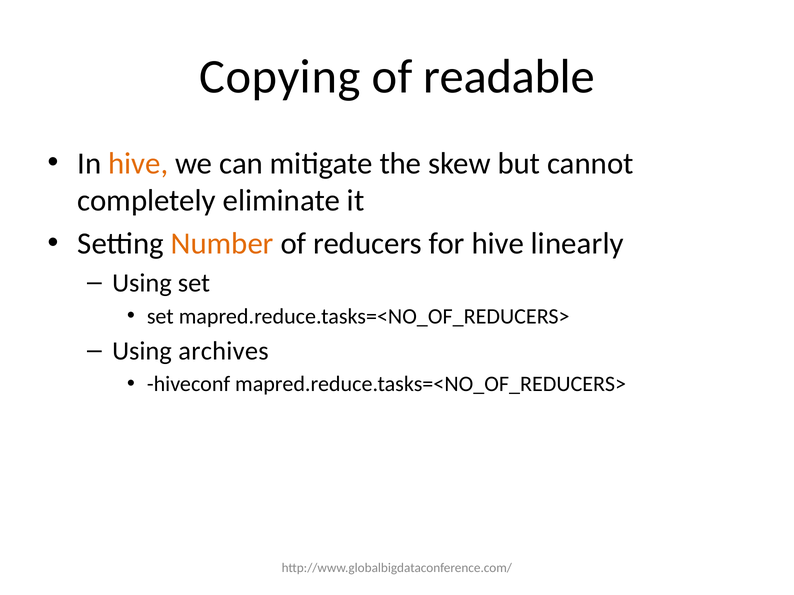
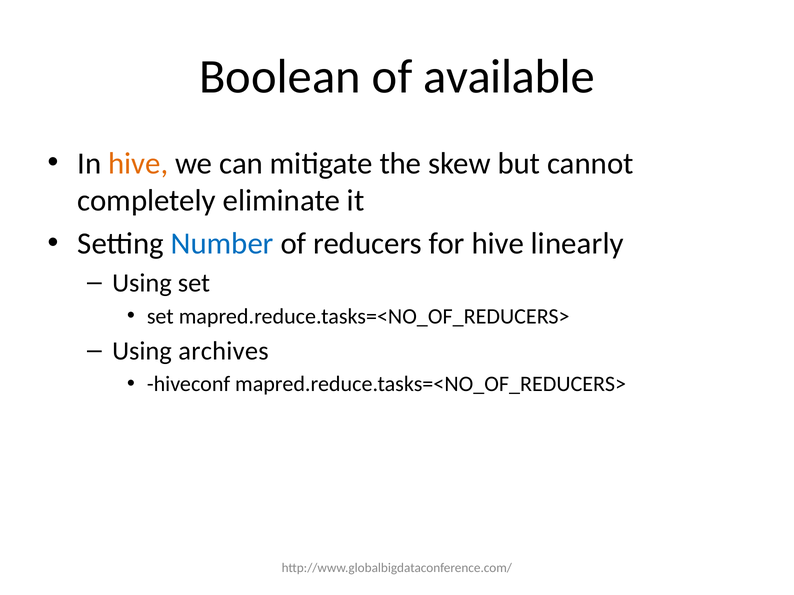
Copying: Copying -> Boolean (280, 77)
readable: readable -> available (509, 77)
Number colour: orange -> blue (222, 244)
